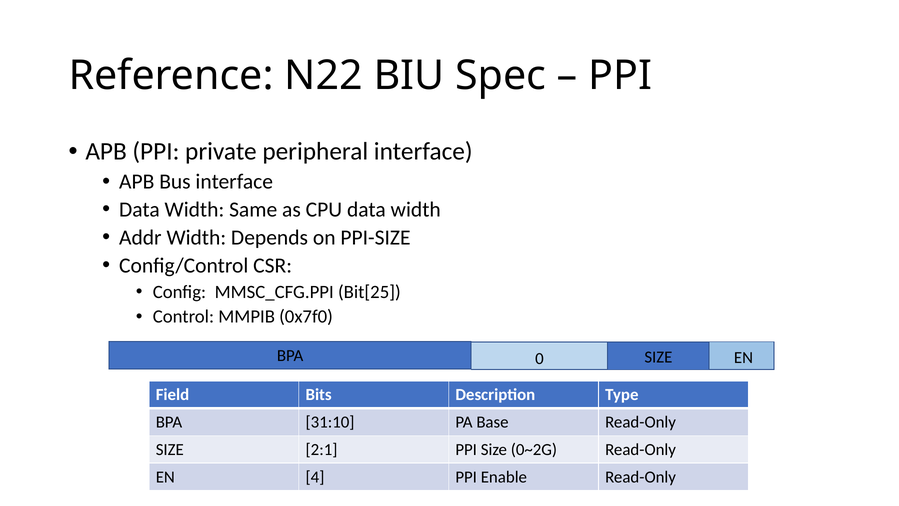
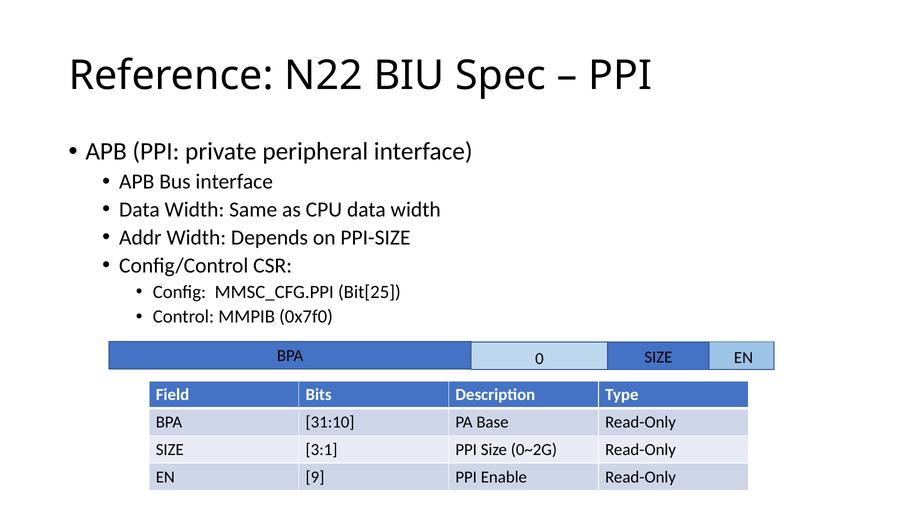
2:1: 2:1 -> 3:1 (322, 449)
4: 4 -> 9 (315, 477)
